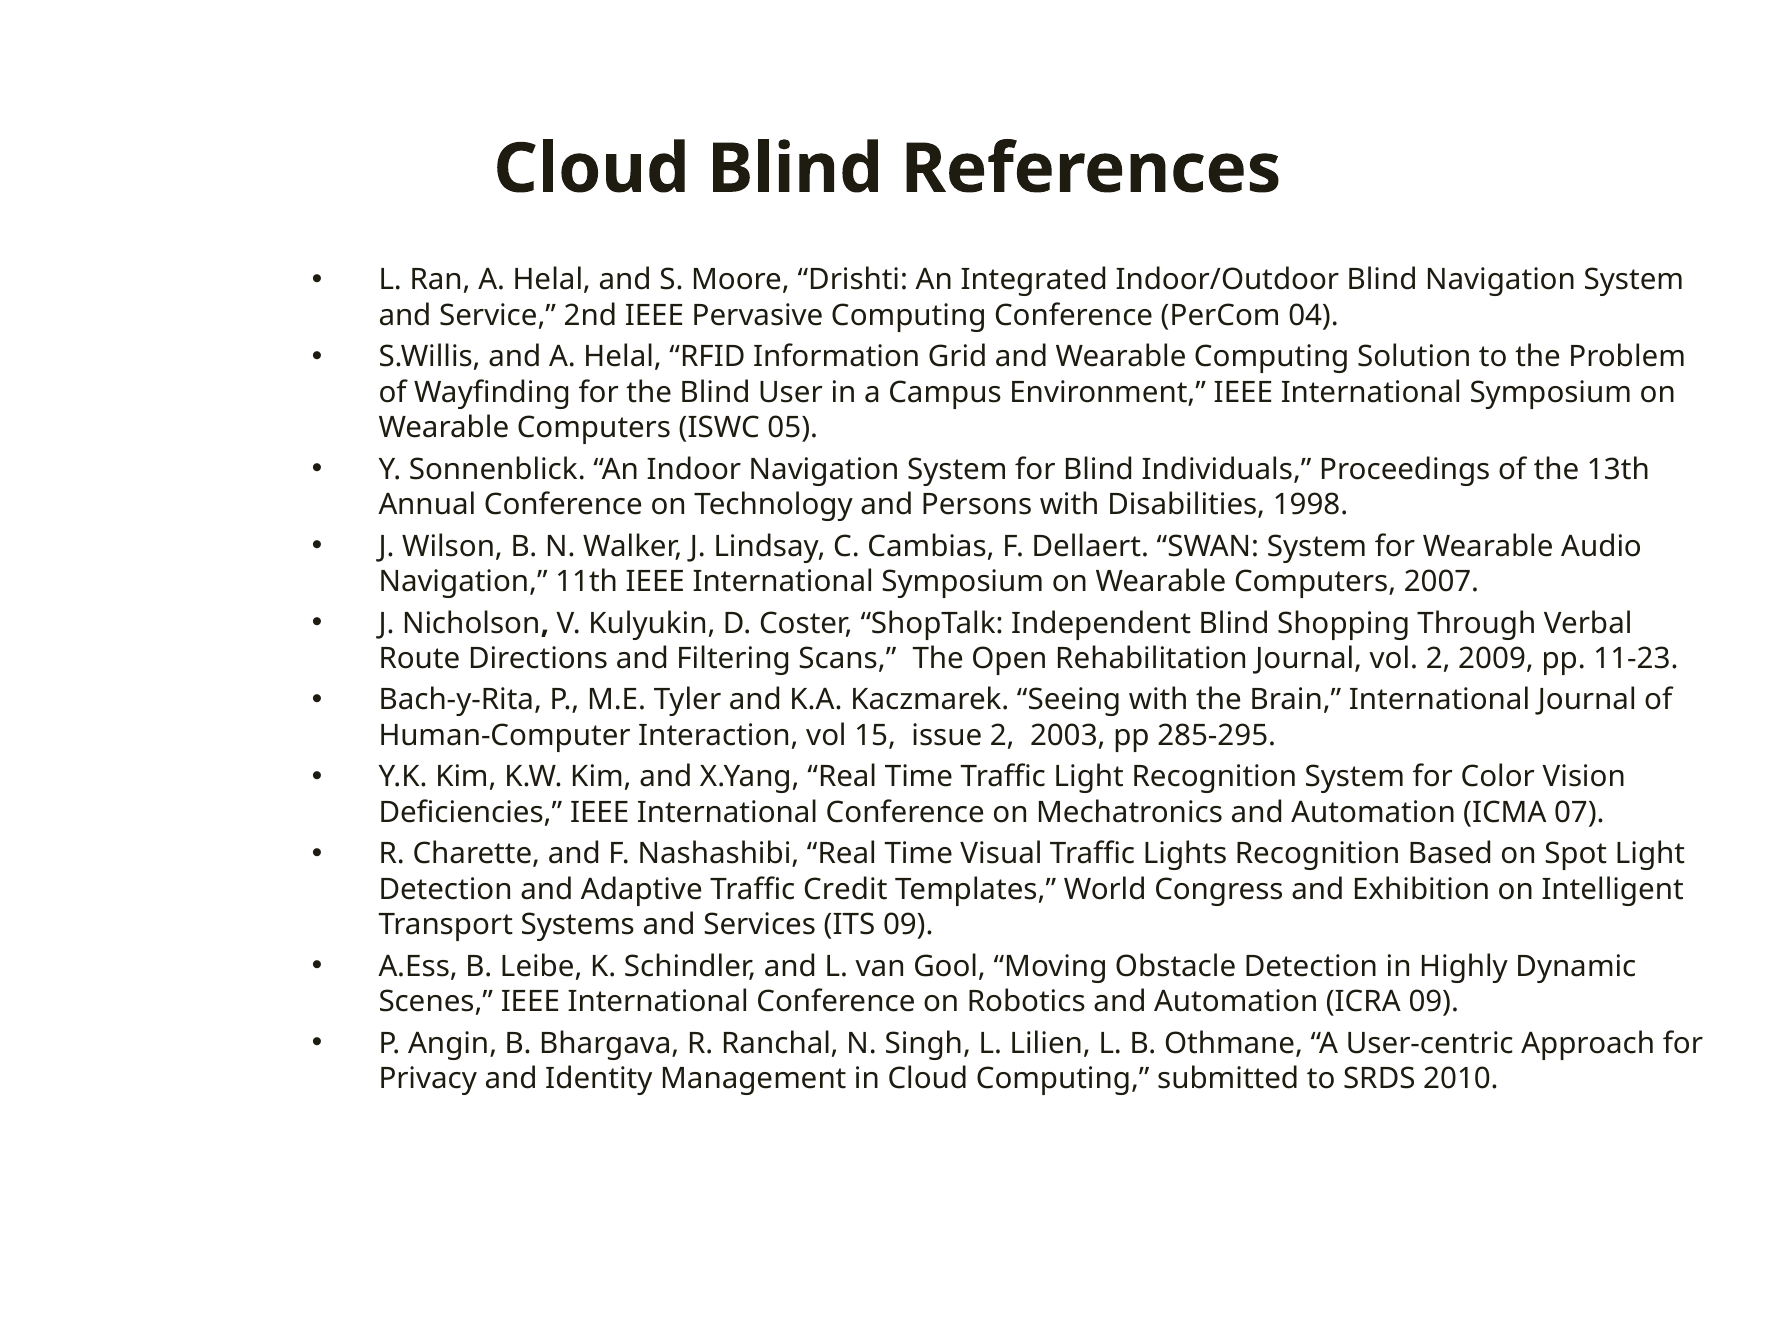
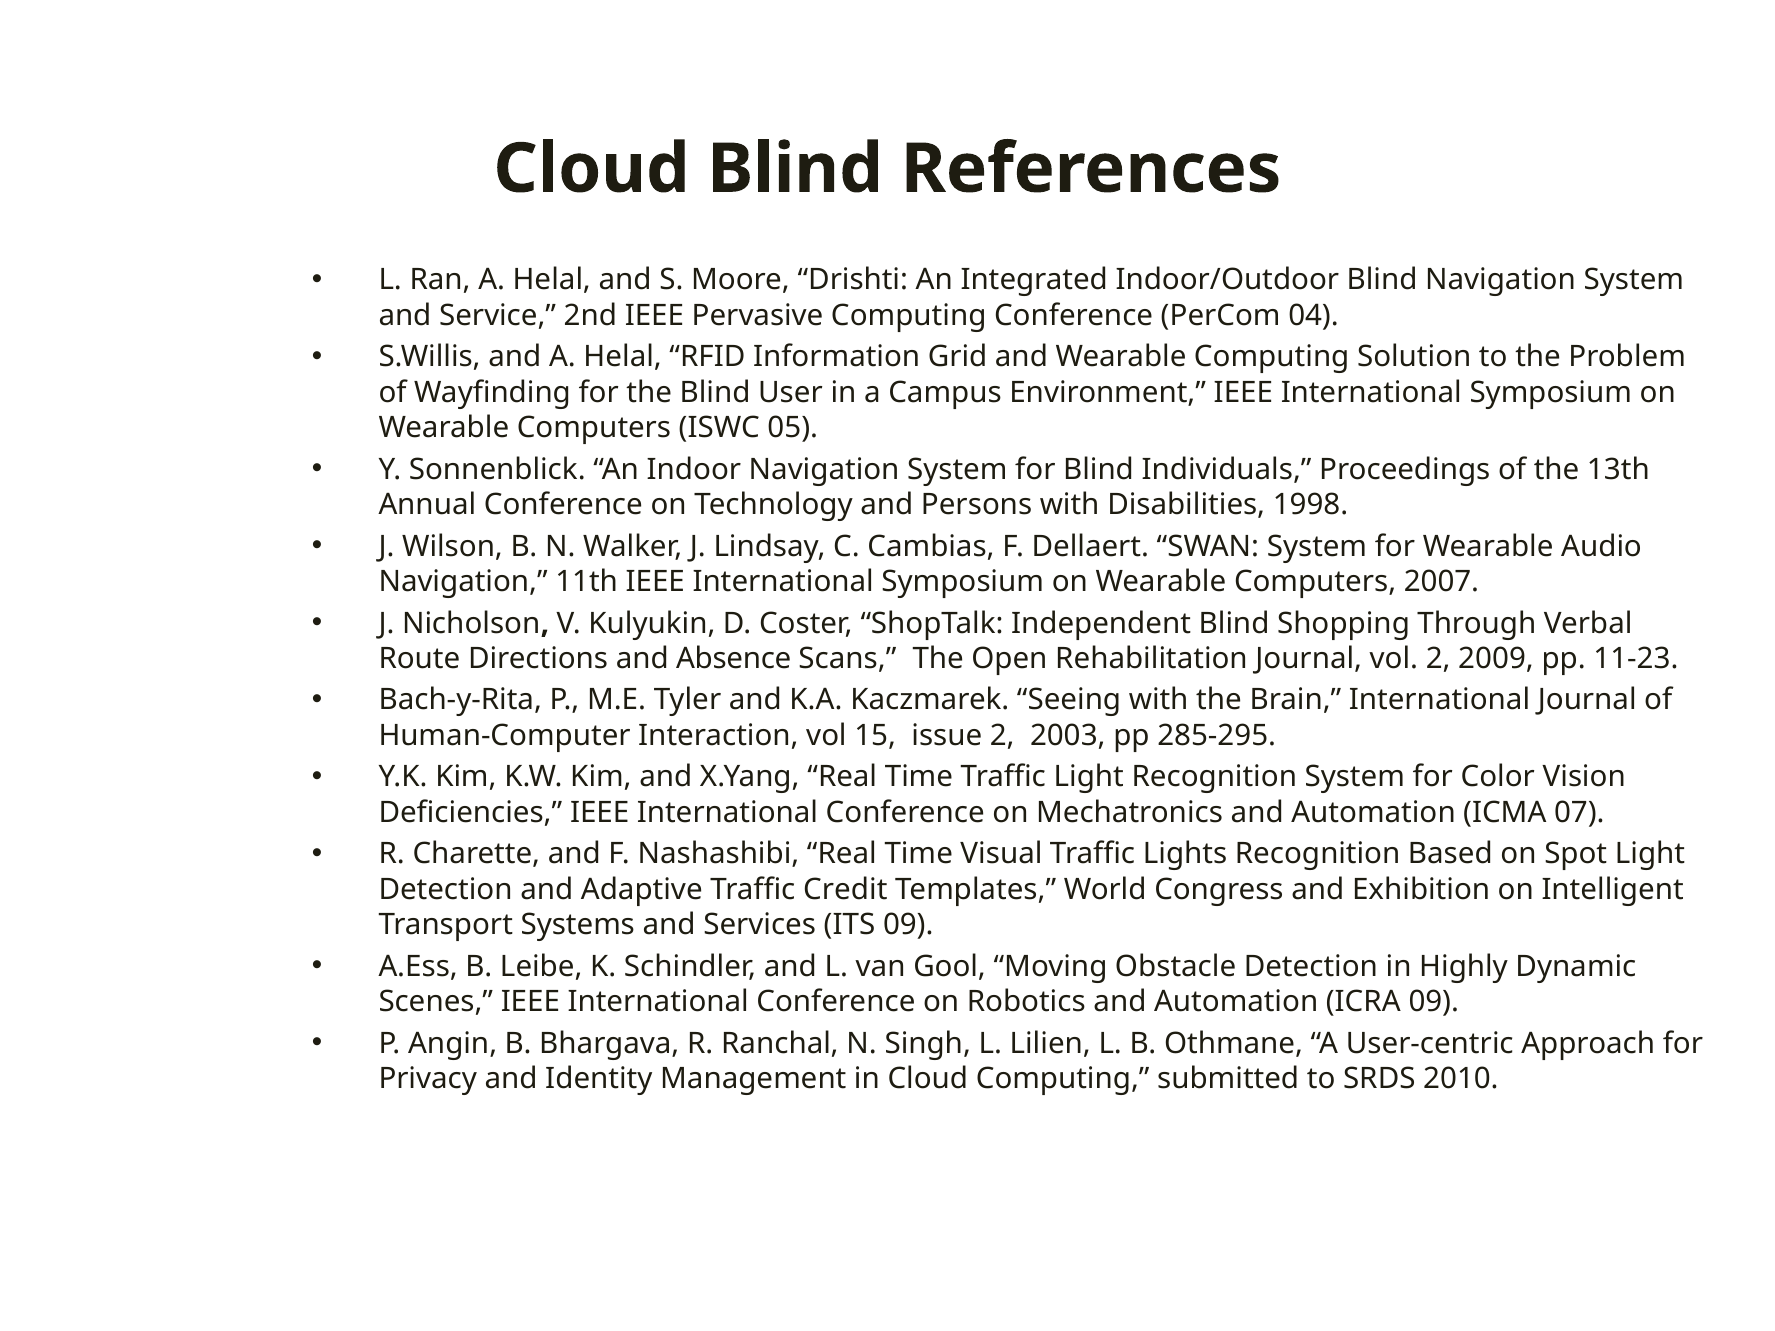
Filtering: Filtering -> Absence (734, 659)
